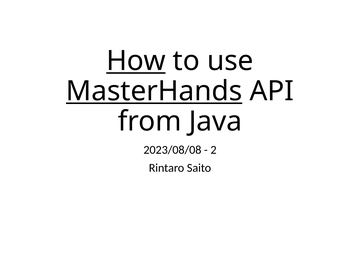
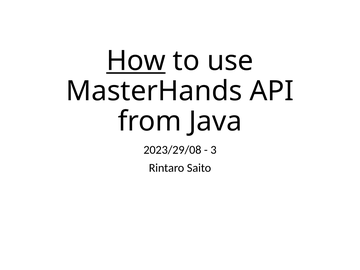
MasterHands underline: present -> none (154, 91)
2023/08/08: 2023/08/08 -> 2023/29/08 (172, 150)
2: 2 -> 3 (214, 150)
